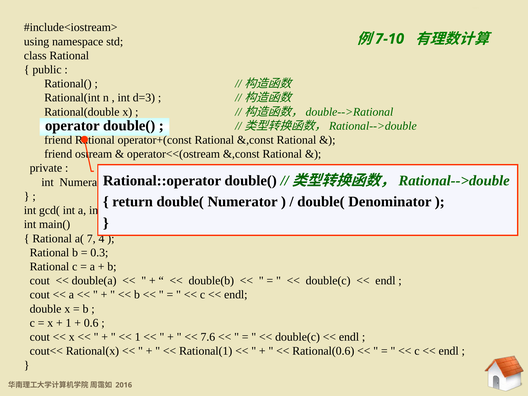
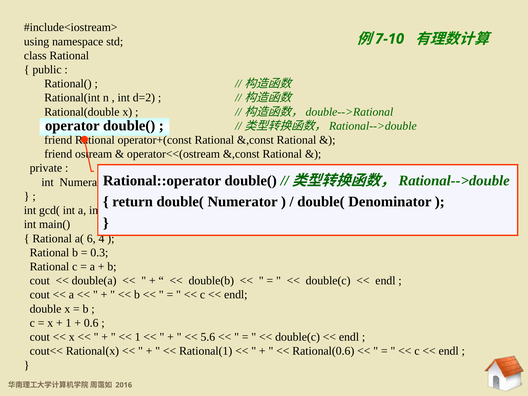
d=3: d=3 -> d=2 (144, 98)
a( 7: 7 -> 6 (91, 238)
7.6: 7.6 -> 5.6 (208, 337)
